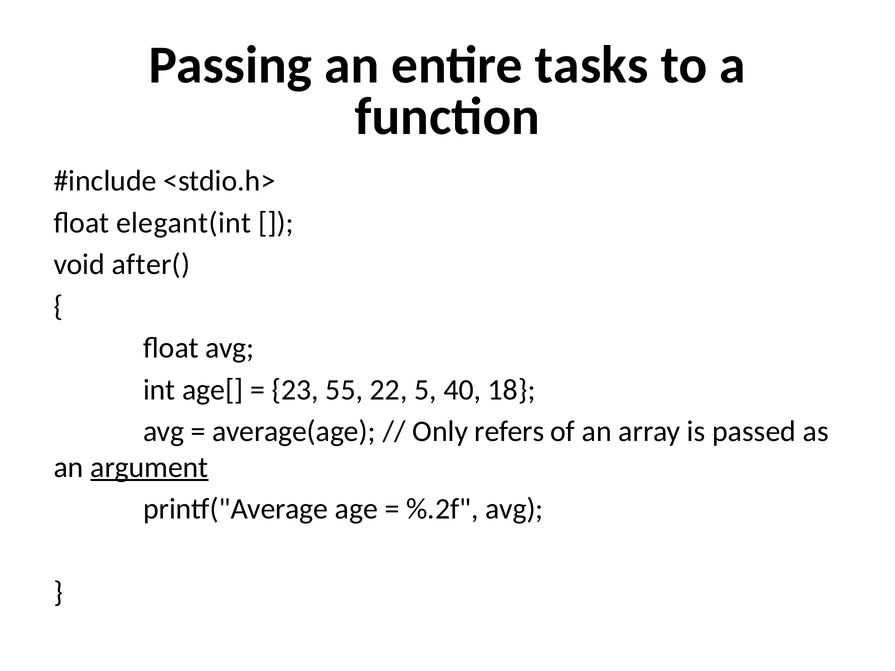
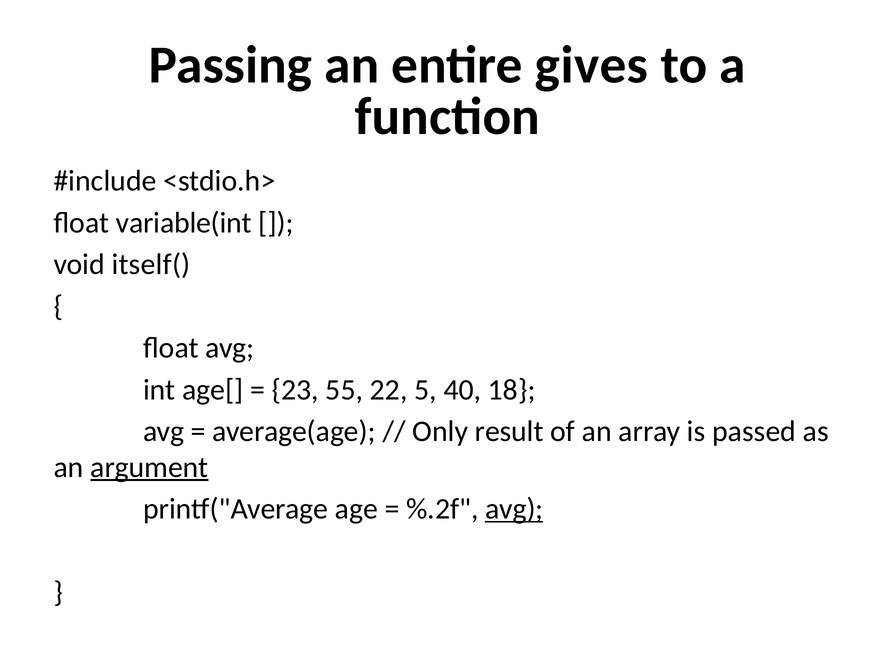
tasks: tasks -> gives (592, 65)
elegant(int: elegant(int -> variable(int (184, 223)
after(: after( -> itself( (151, 265)
refers: refers -> result (509, 432)
avg underline: none -> present (514, 509)
